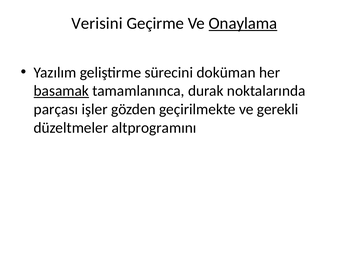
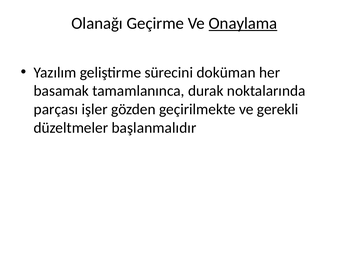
Verisini: Verisini -> Olanağı (97, 23)
basamak underline: present -> none (61, 91)
altprogramını: altprogramını -> başlanmalıdır (154, 128)
